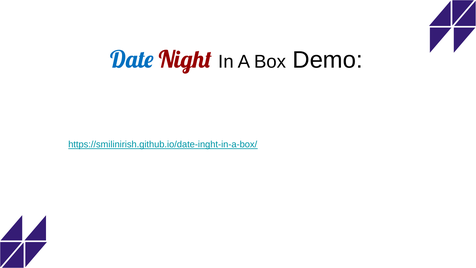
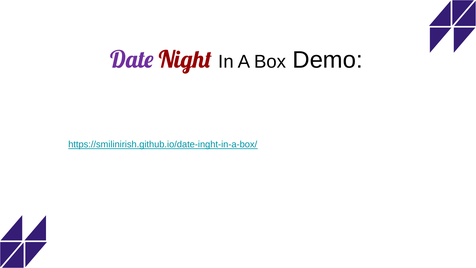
Date colour: blue -> purple (132, 60)
